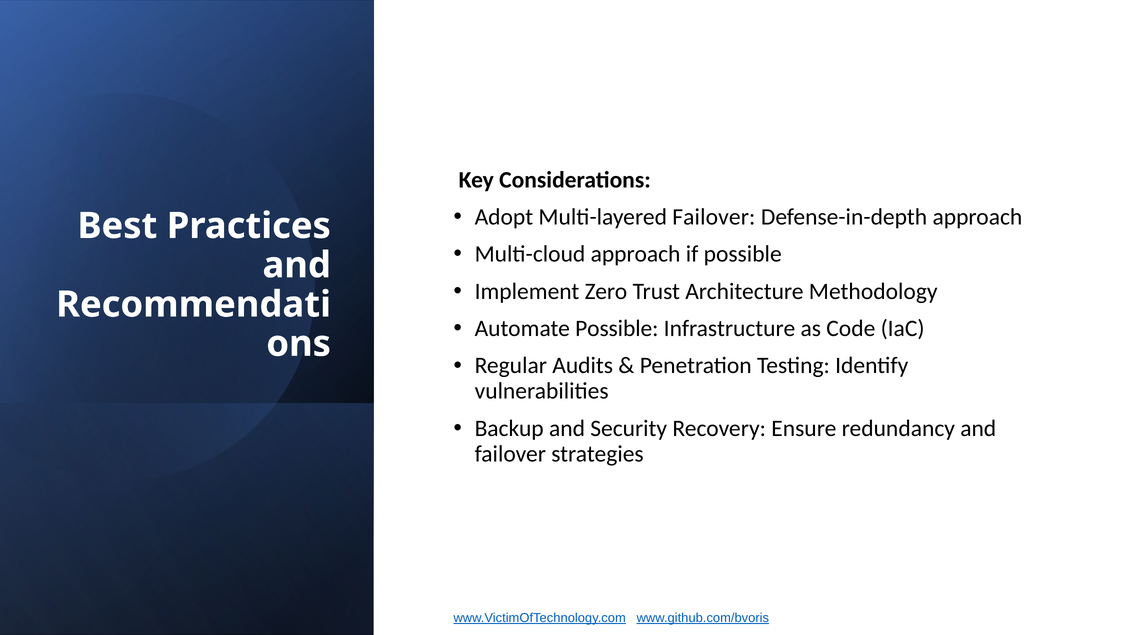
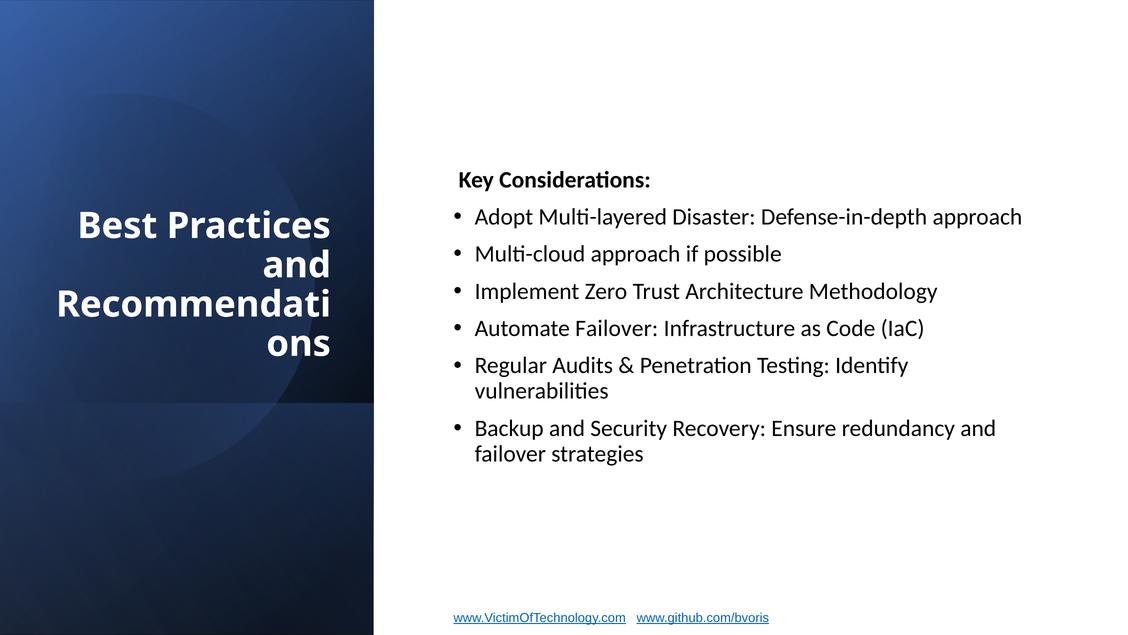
Multi-layered Failover: Failover -> Disaster (714, 217)
Automate Possible: Possible -> Failover (617, 328)
